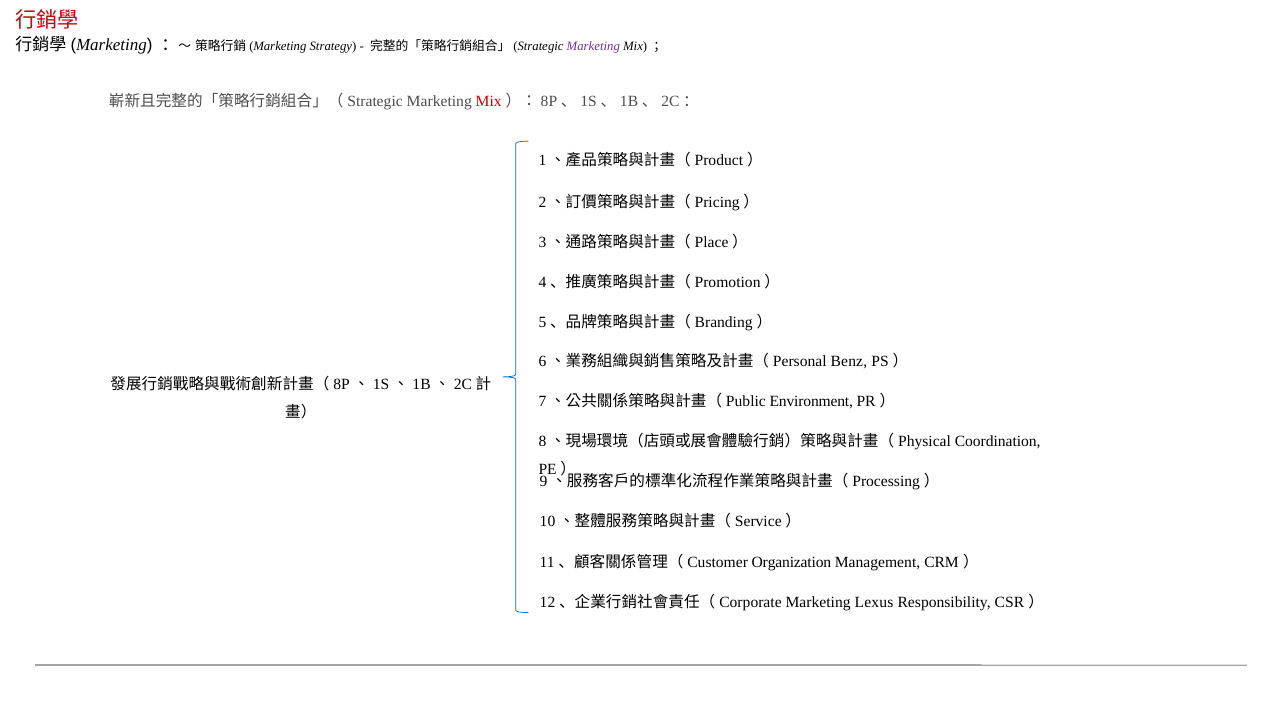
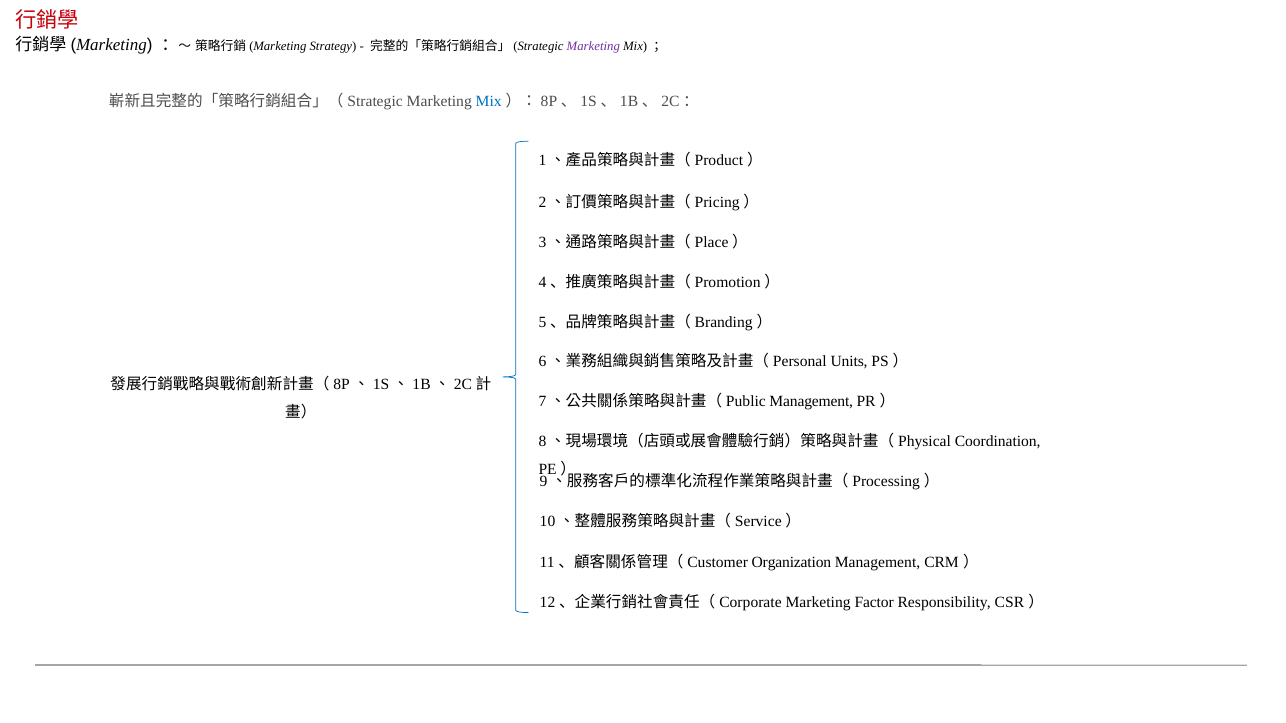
Mix colour: red -> blue (489, 102)
Benz: Benz -> Units (849, 361)
Environment: Environment -> Management (811, 401)
Lexus: Lexus -> Factor (874, 603)
